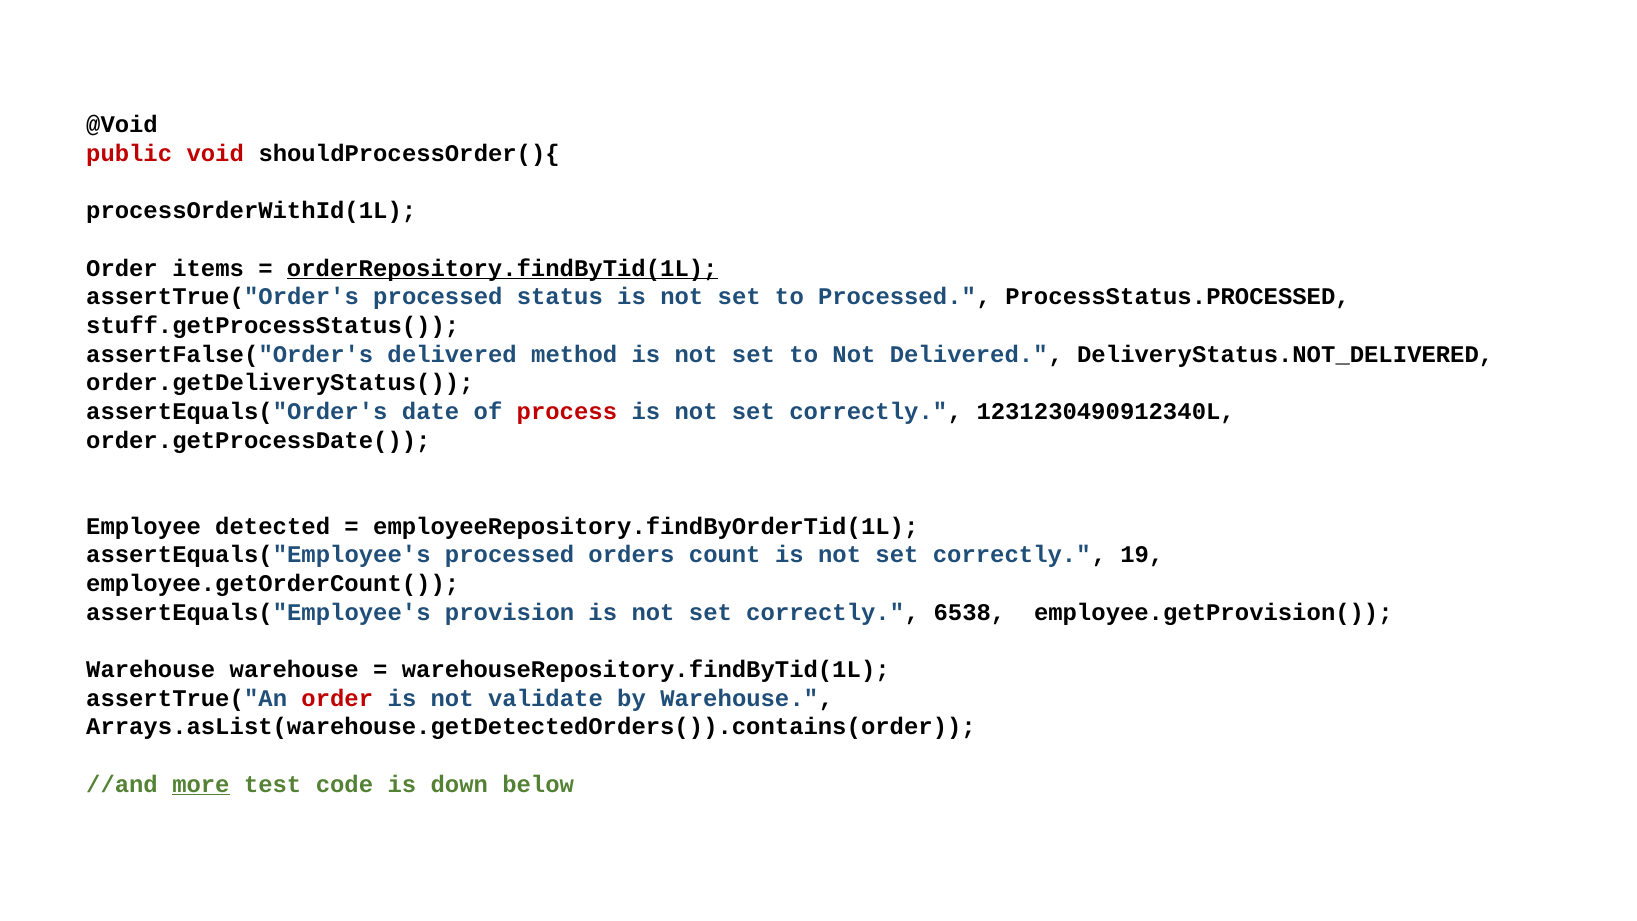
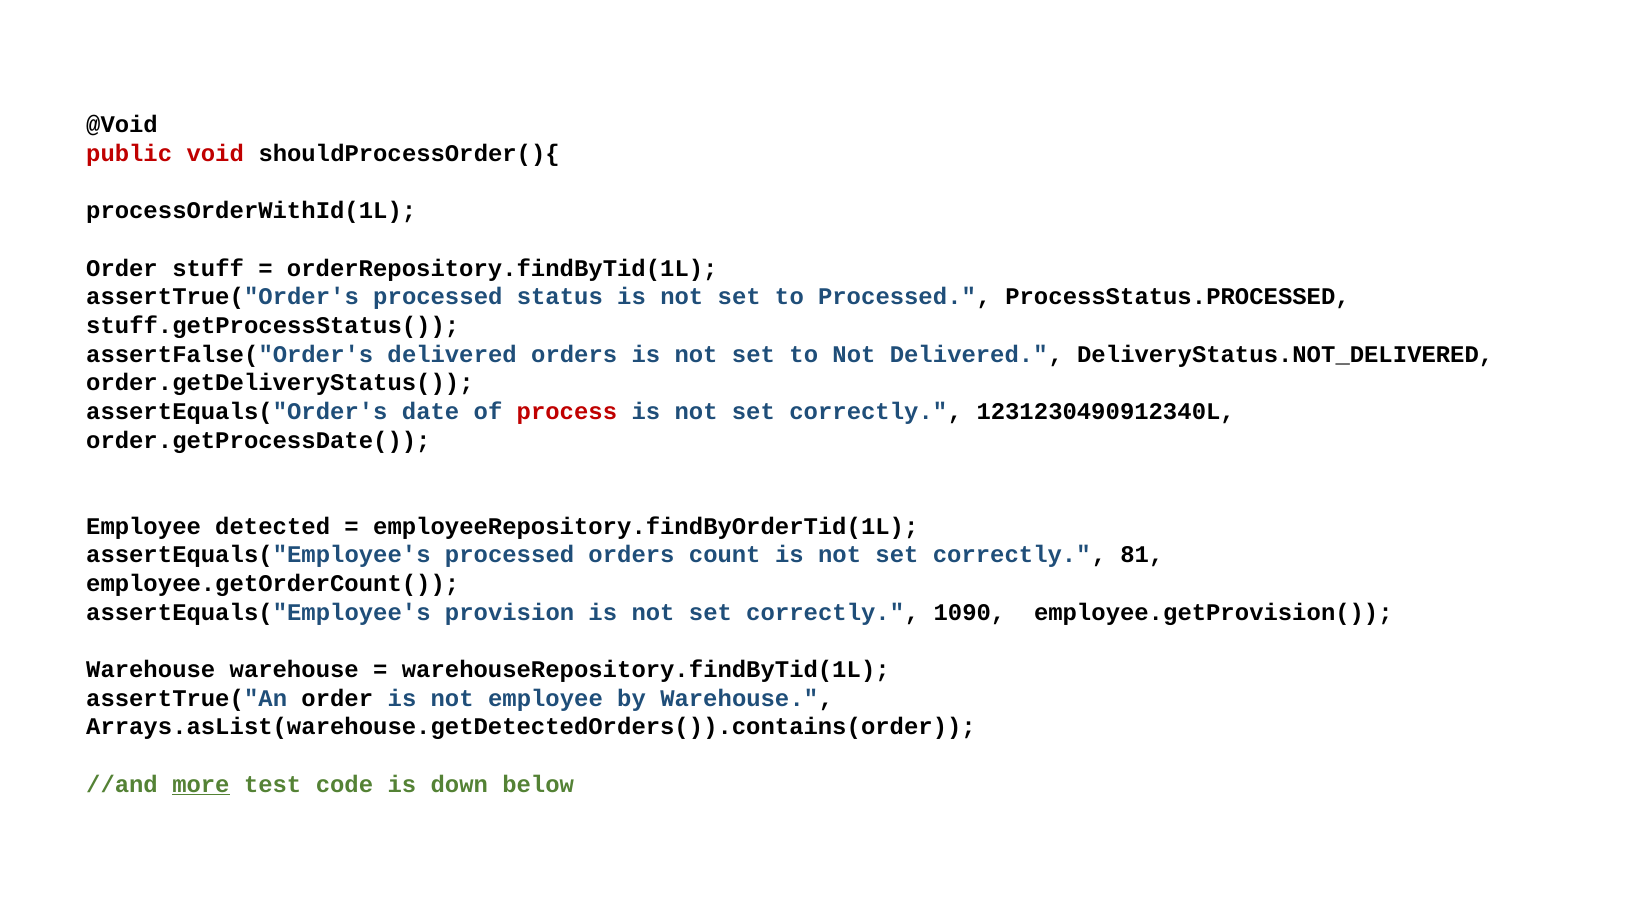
items: items -> stuff (208, 268)
orderRepository.findByTid(1L underline: present -> none (502, 268)
delivered method: method -> orders (574, 354)
19: 19 -> 81 (1142, 555)
6538: 6538 -> 1090 (969, 612)
order colour: red -> black (337, 698)
not validate: validate -> employee (545, 698)
